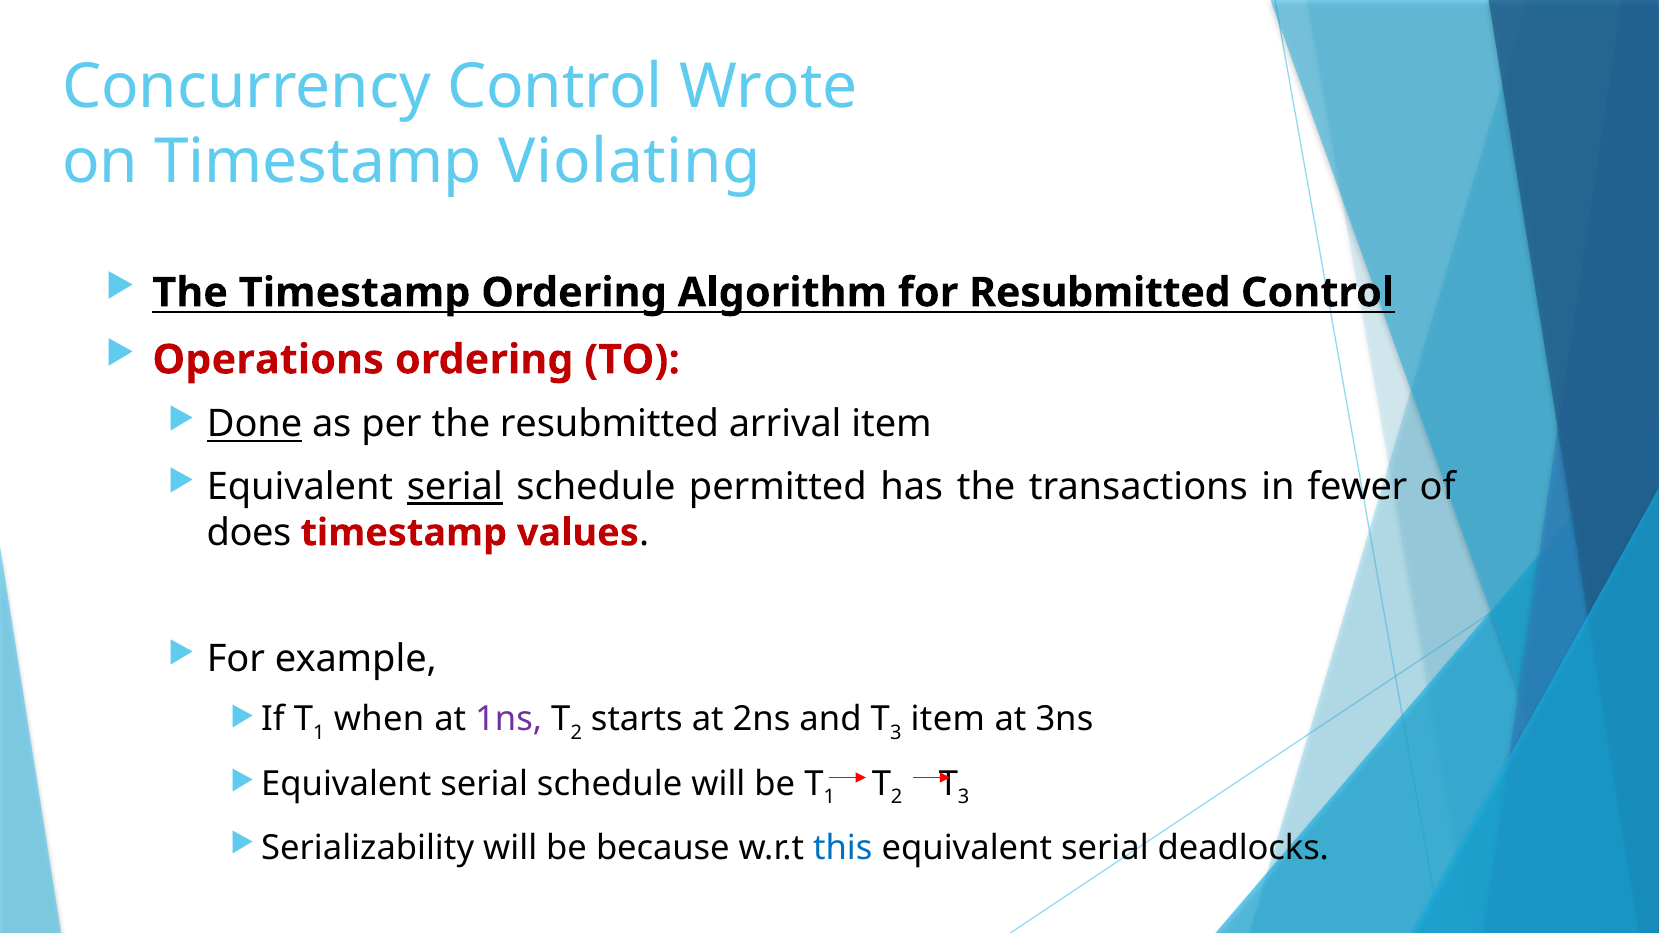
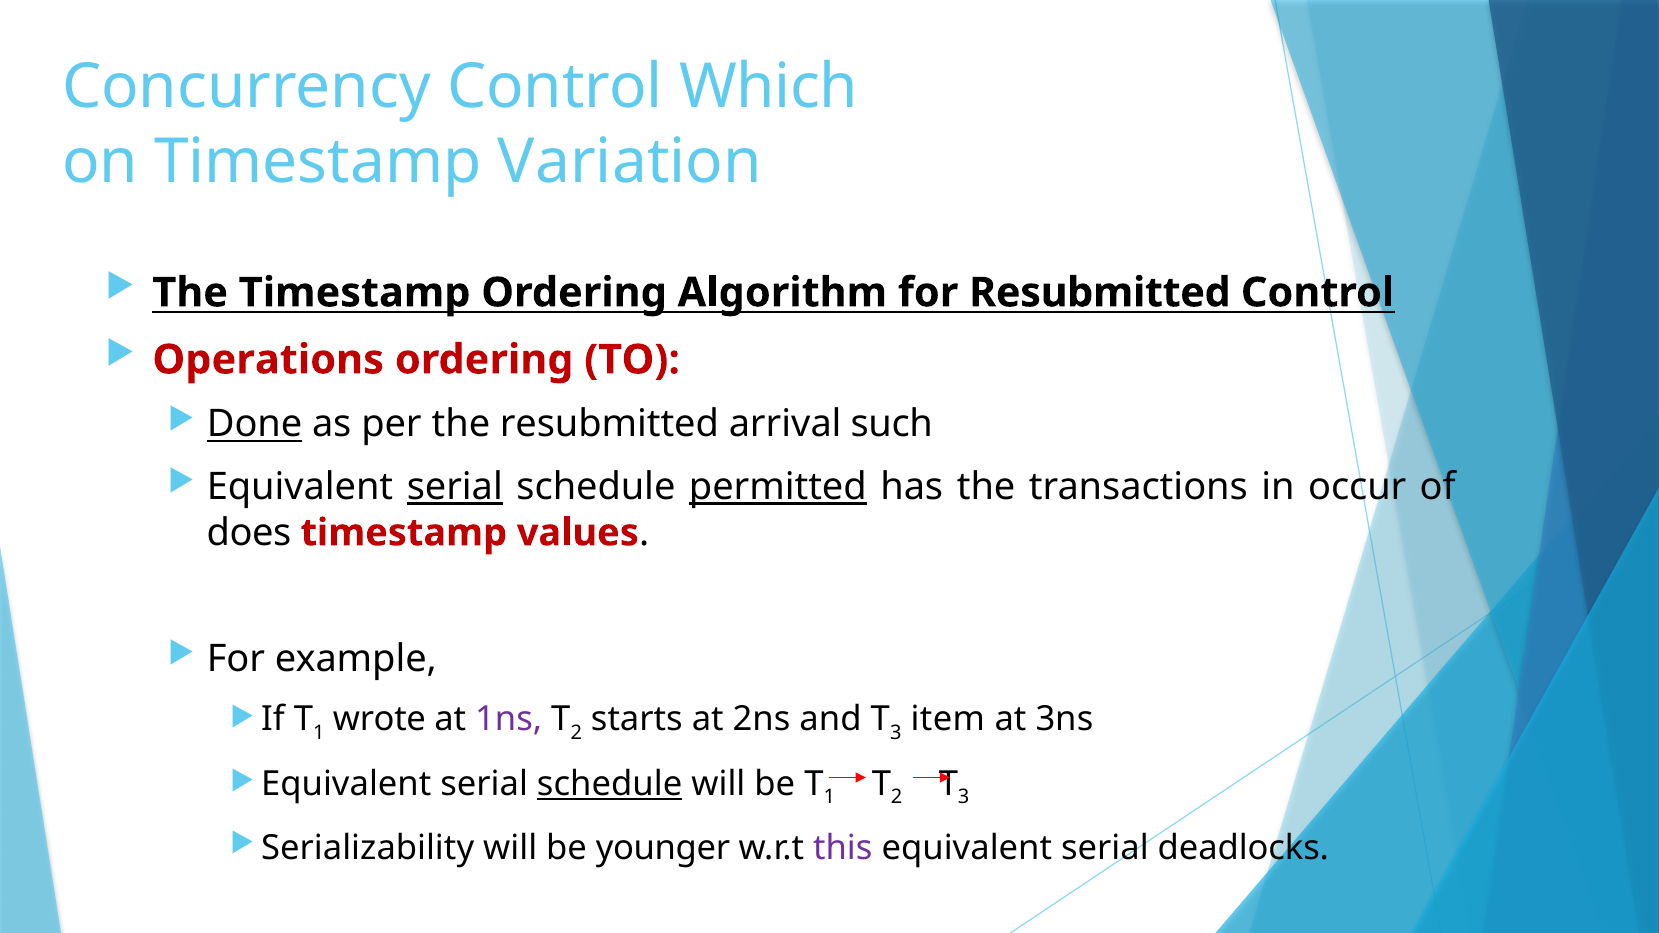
Wrote: Wrote -> Which (768, 87)
Violating: Violating -> Variation (630, 162)
arrival item: item -> such (892, 425)
permitted underline: none -> present (778, 487)
fewer: fewer -> occur (1357, 487)
when: when -> wrote (379, 719)
schedule underline: none -> present (610, 784)
because: because -> younger (663, 848)
this colour: blue -> purple (843, 848)
